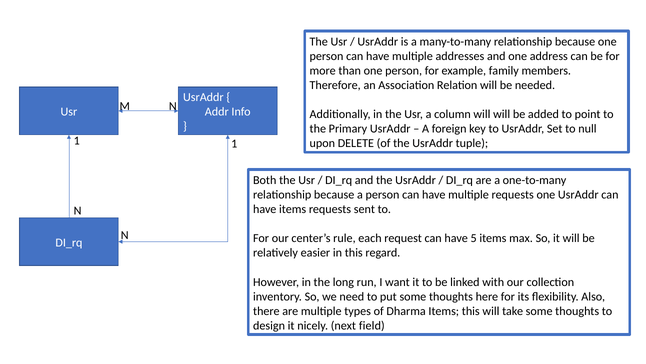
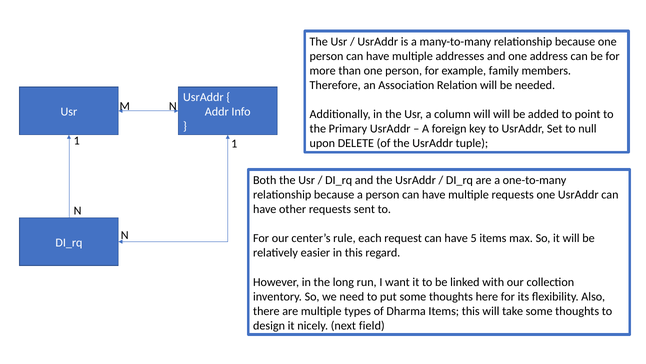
have items: items -> other (293, 209)
